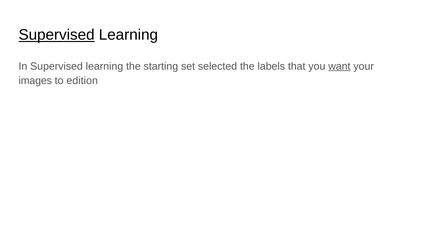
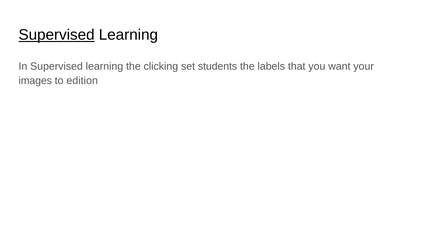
starting: starting -> clicking (161, 66)
selected: selected -> students (218, 66)
want underline: present -> none (339, 66)
